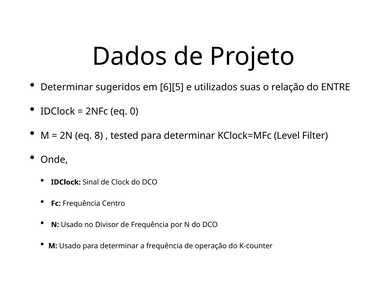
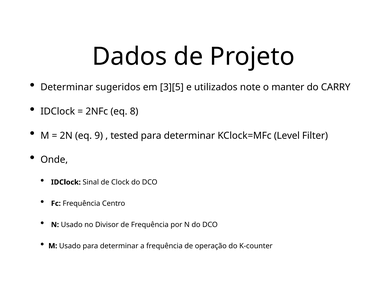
6][5: 6][5 -> 3][5 (172, 87)
suas: suas -> note (250, 87)
relação: relação -> manter (288, 87)
ENTRE: ENTRE -> CARRY (336, 87)
0: 0 -> 8 (134, 111)
8: 8 -> 9 (99, 135)
